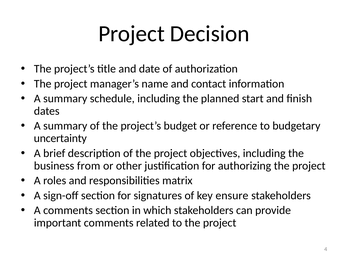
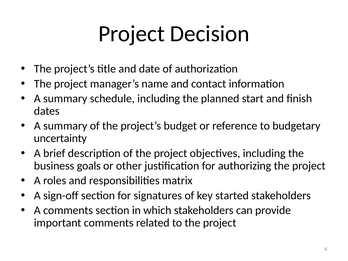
from: from -> goals (89, 166)
ensure: ensure -> started (232, 195)
